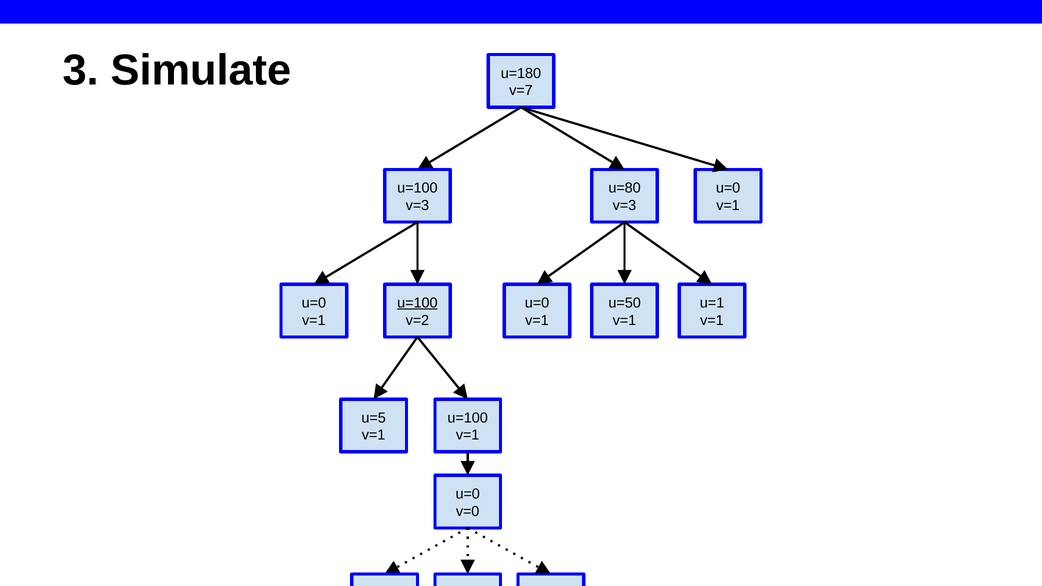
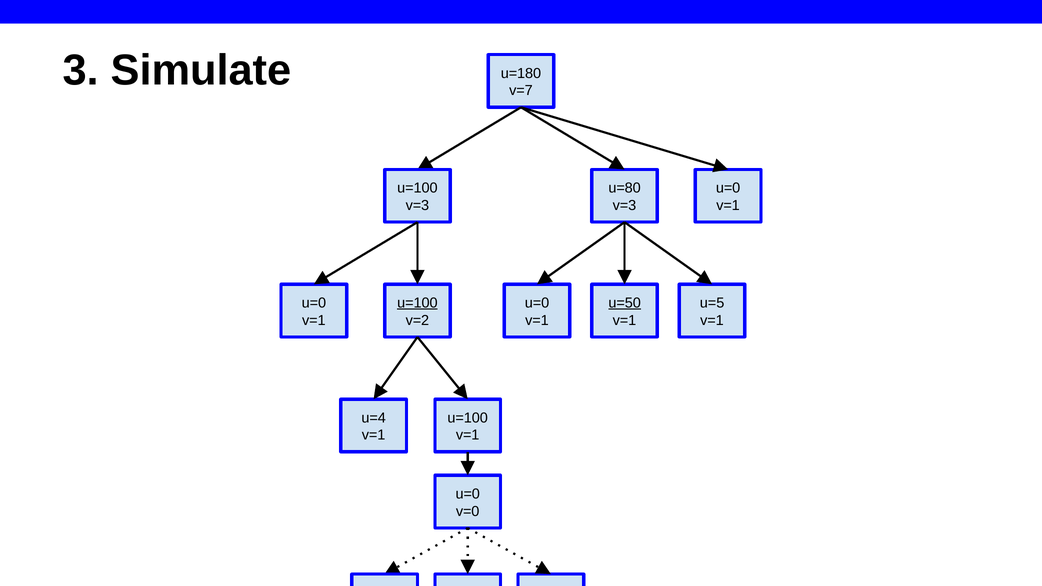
u=50 underline: none -> present (625, 303)
u=1: u=1 -> u=5 (712, 303)
u=5: u=5 -> u=4 (374, 418)
